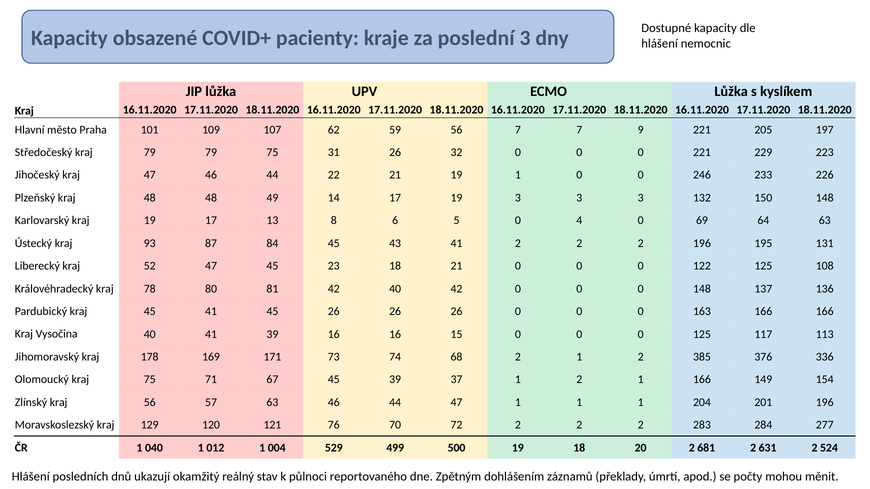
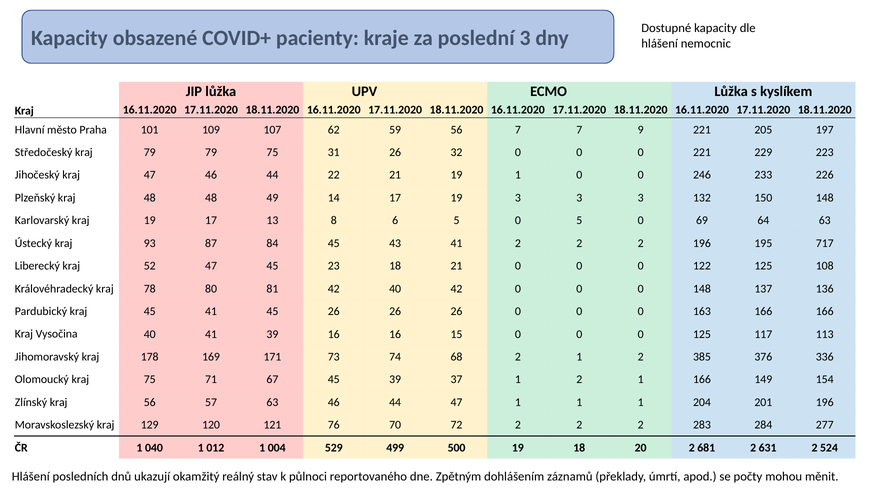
0 4: 4 -> 5 (579, 221)
131: 131 -> 717 (825, 243)
